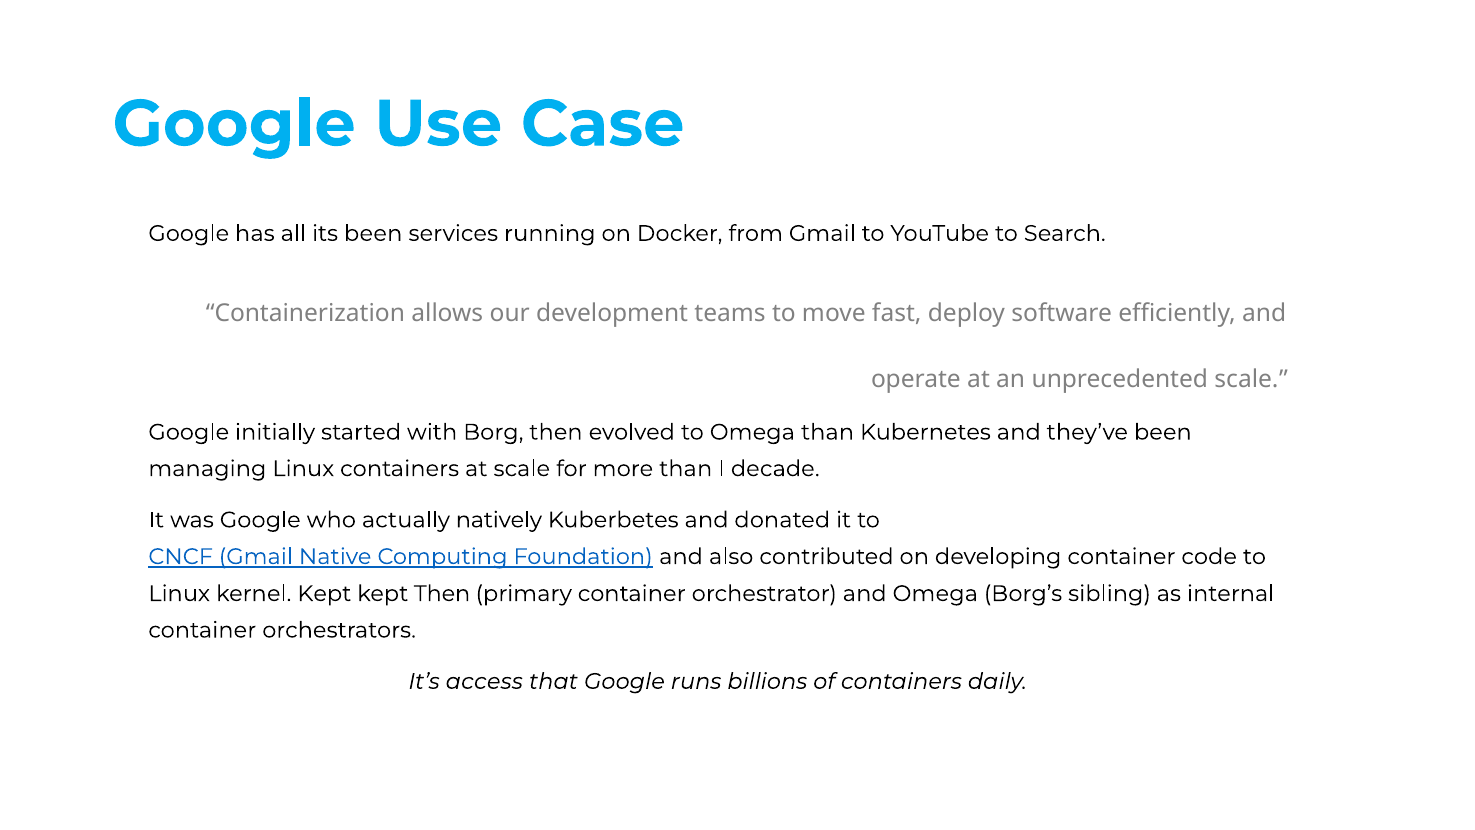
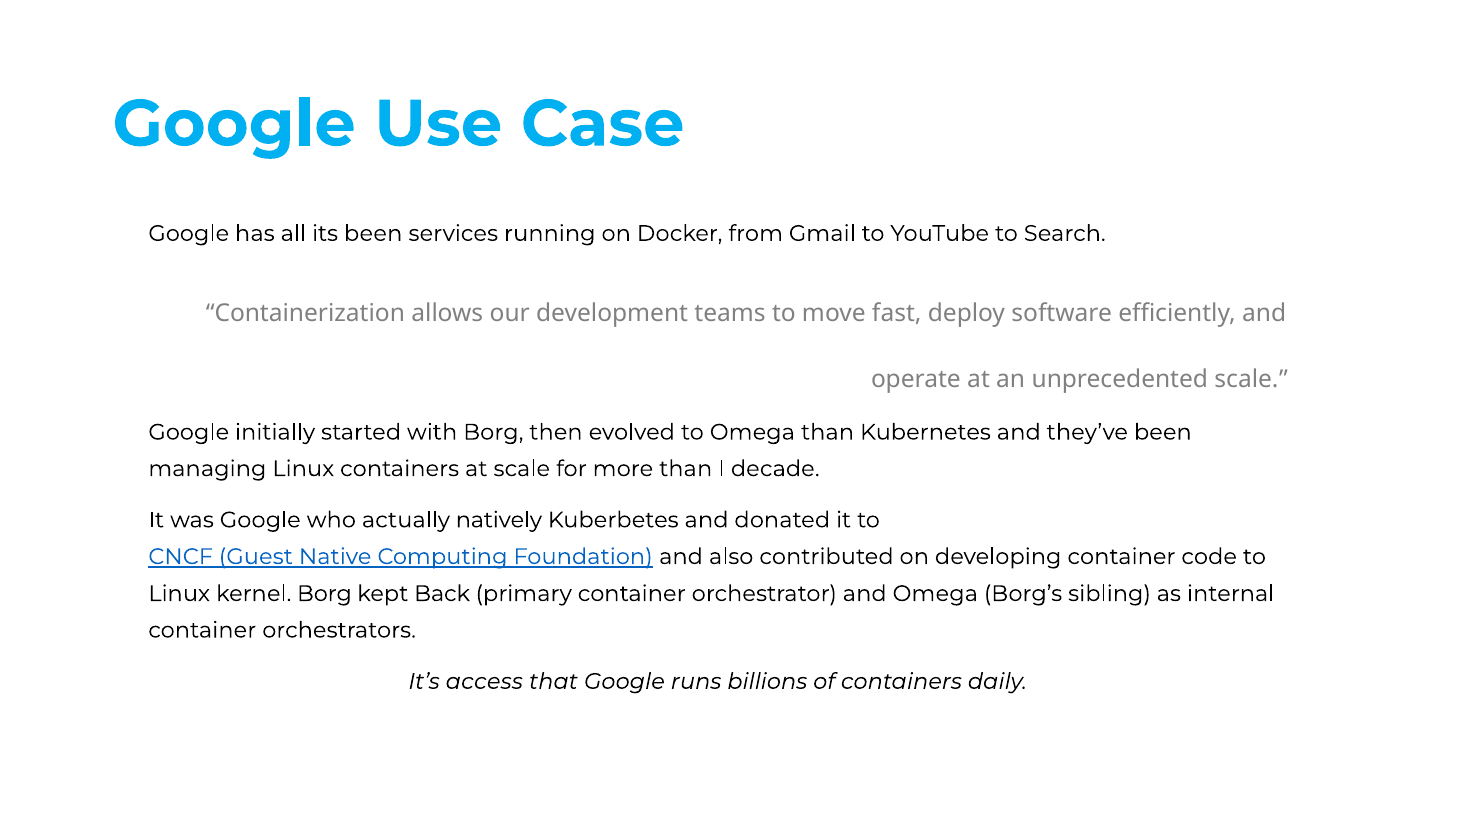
CNCF Gmail: Gmail -> Guest (256, 556)
kernel Kept: Kept -> Borg (324, 593)
kept Then: Then -> Back (442, 593)
